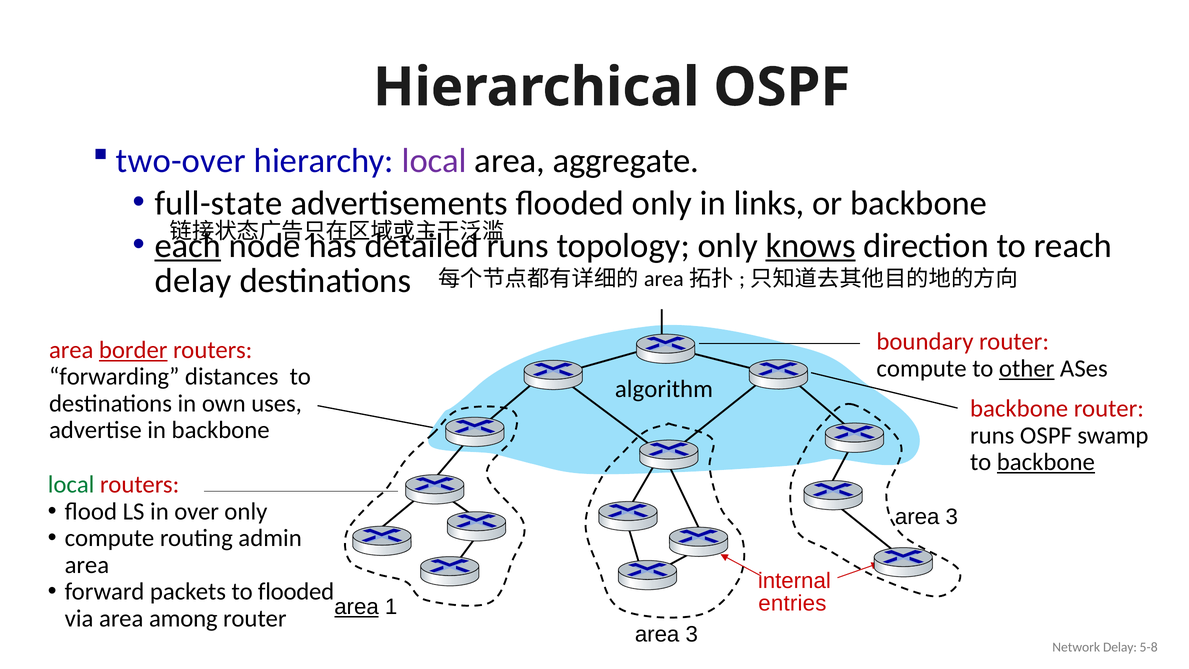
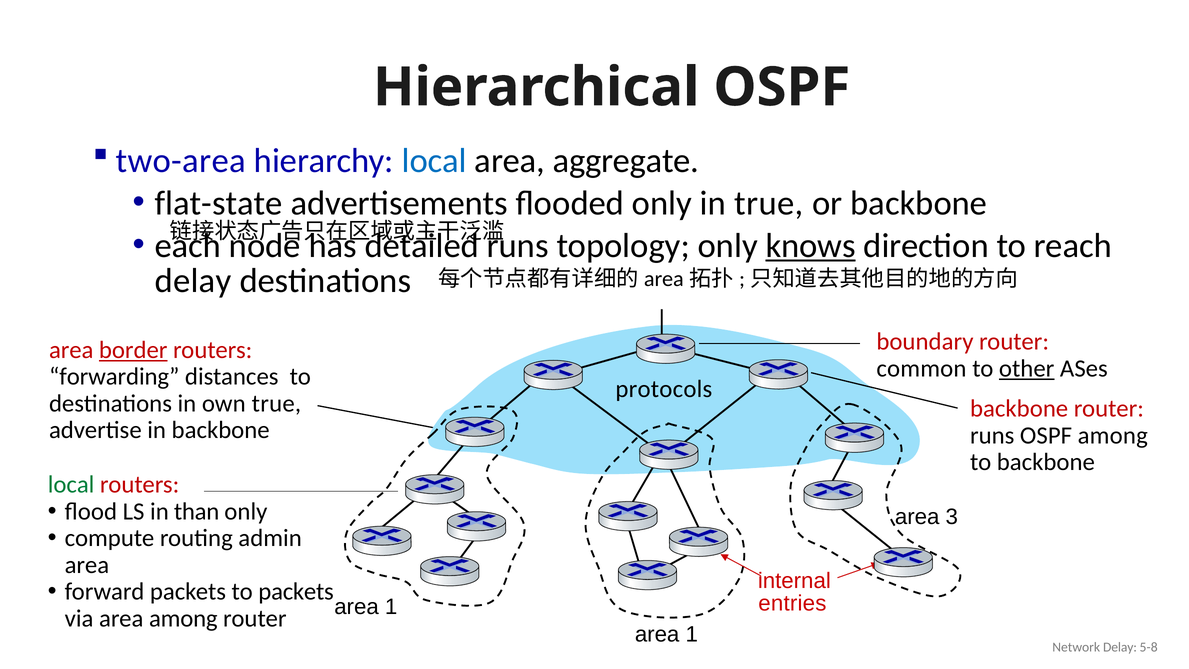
two-over: two-over -> two-area (181, 161)
local colour: purple -> blue (434, 161)
full-state: full-state -> flat-state (219, 203)
in links: links -> true (769, 203)
each underline: present -> none (188, 246)
compute: compute -> common (921, 368)
algorithm: algorithm -> protocols (664, 389)
own uses: uses -> true (276, 403)
OSPF swamp: swamp -> among (1113, 435)
backbone underline: present -> none (1046, 462)
over: over -> than (197, 511)
to flooded: flooded -> packets (296, 592)
area underline: present -> none (357, 607)
3: 3 -> 1 (692, 634)
